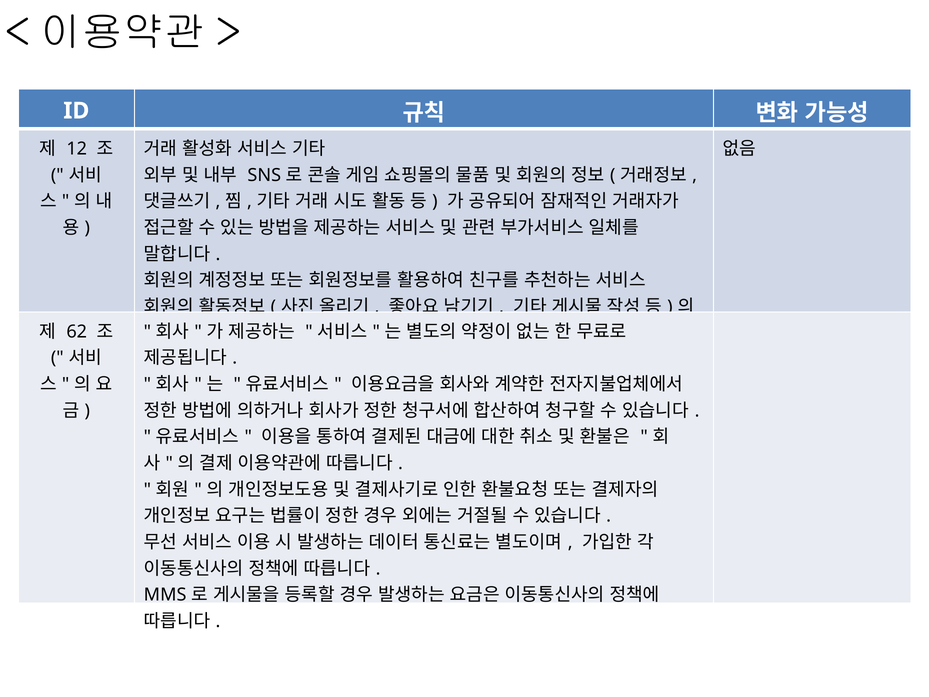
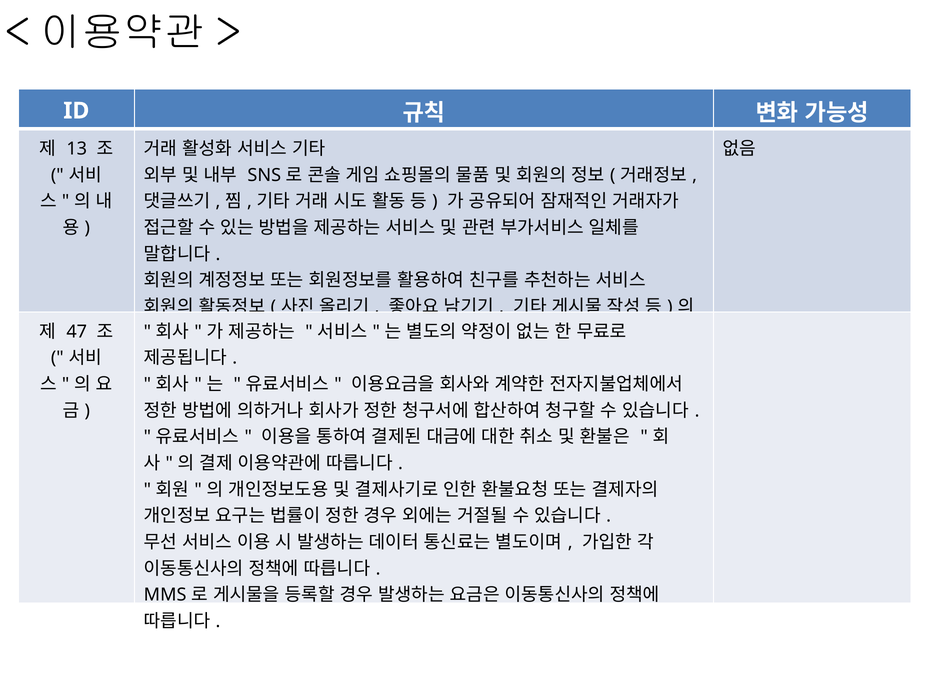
12: 12 -> 13 (77, 149)
62: 62 -> 47 (77, 331)
